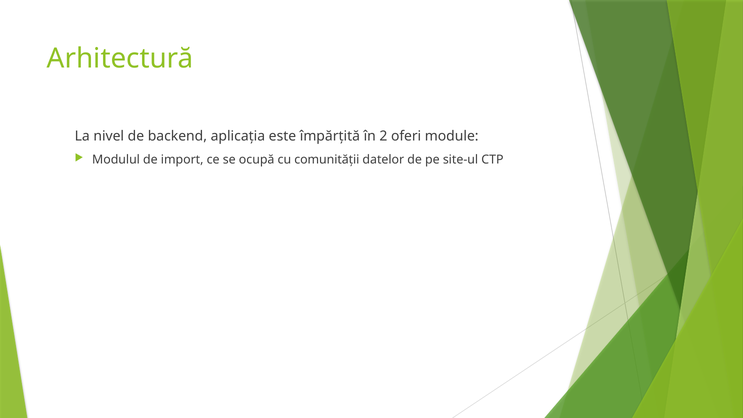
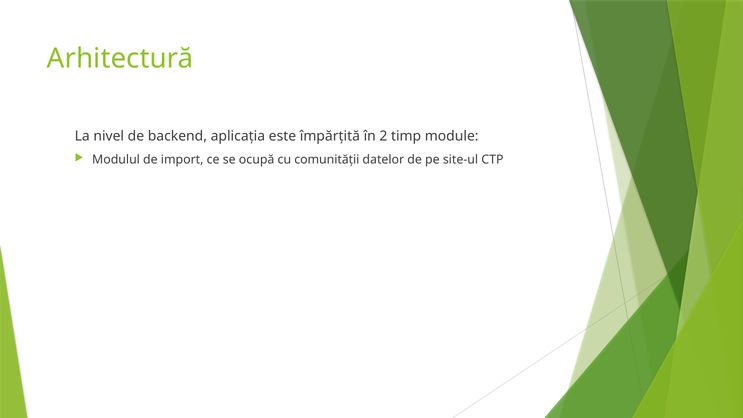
oferi: oferi -> timp (406, 136)
